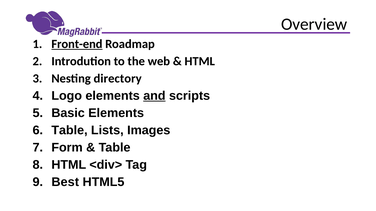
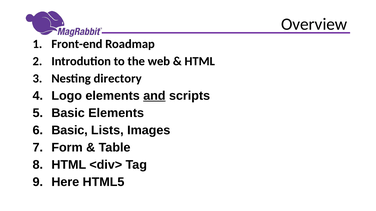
Front-end underline: present -> none (77, 44)
Table: Table -> Basic (70, 130)
Best: Best -> Here (65, 182)
